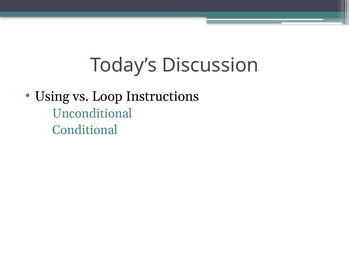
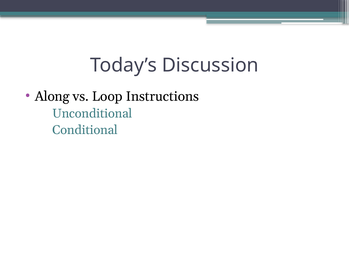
Using: Using -> Along (52, 97)
